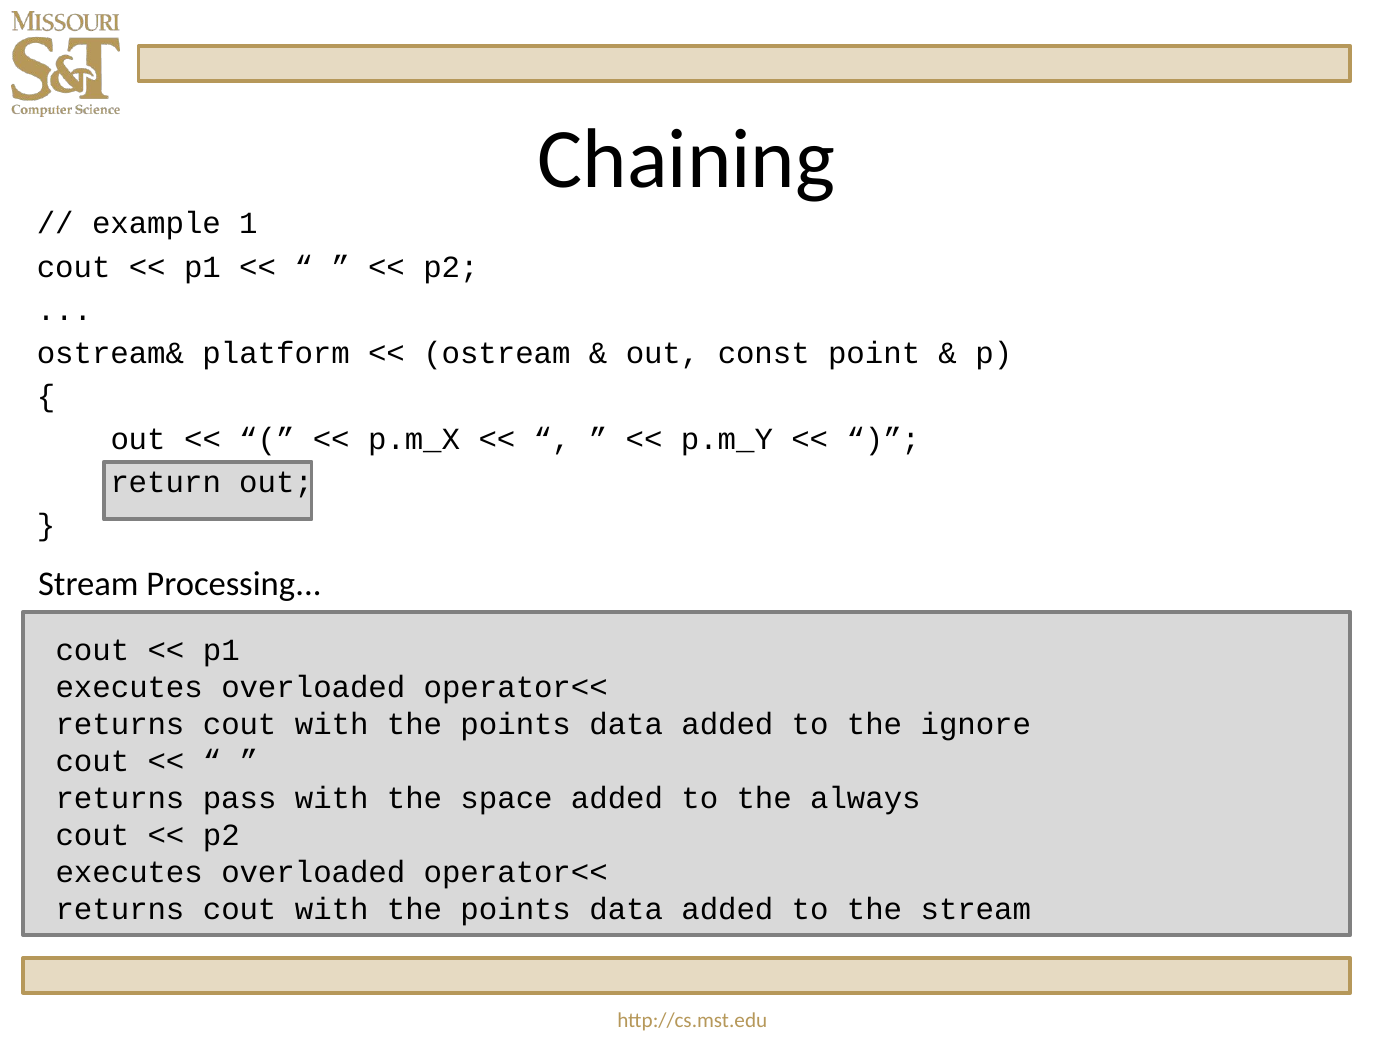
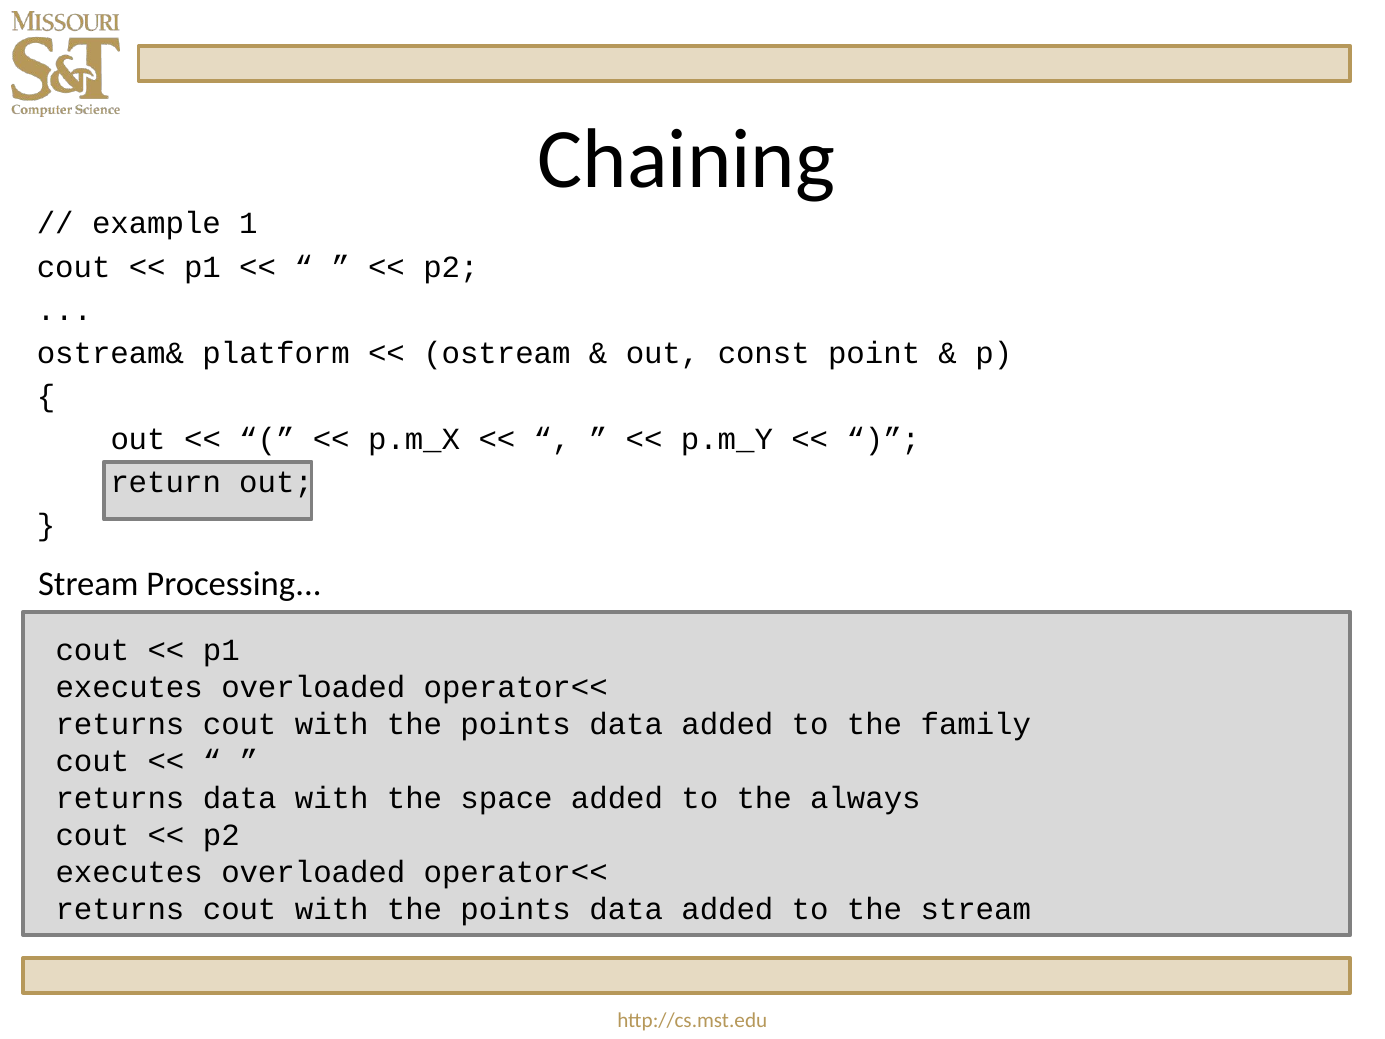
ignore: ignore -> family (976, 724)
returns pass: pass -> data (240, 798)
